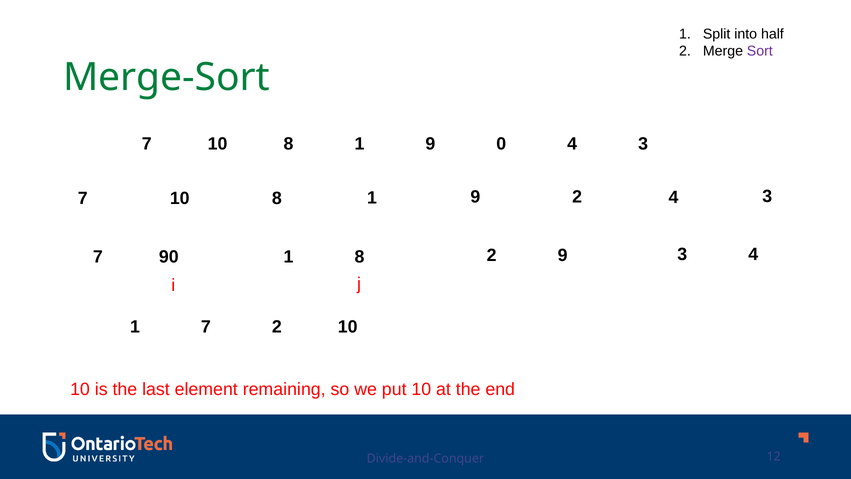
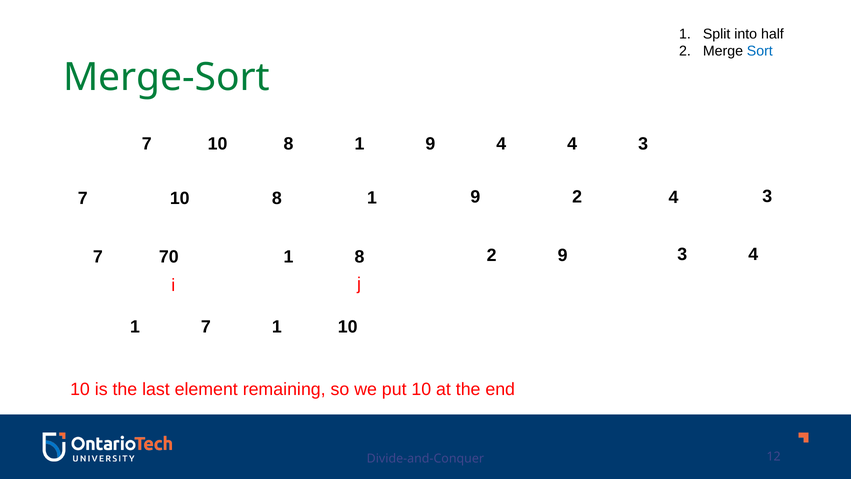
Sort colour: purple -> blue (760, 51)
9 0: 0 -> 4 (501, 144)
90: 90 -> 70 (169, 257)
7 2: 2 -> 1 (277, 327)
